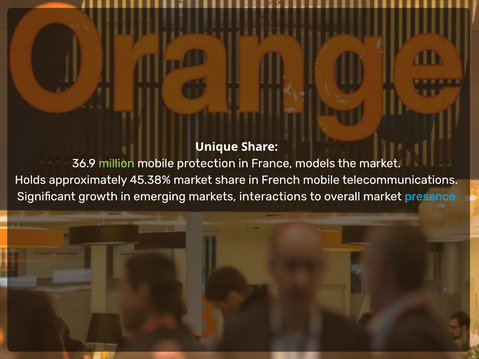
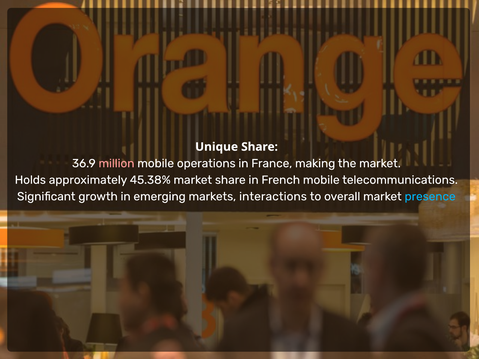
million colour: light green -> pink (116, 163)
protection: protection -> operations (206, 163)
models: models -> making (315, 163)
